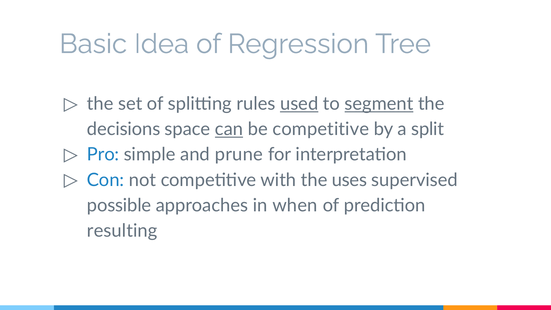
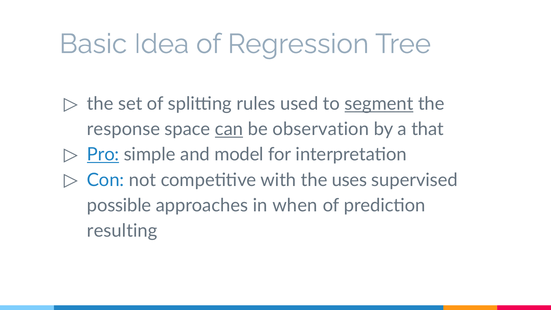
used underline: present -> none (299, 104)
decisions: decisions -> response (124, 129)
be competitive: competitive -> observation (321, 129)
split: split -> that (428, 129)
Pro underline: none -> present (103, 155)
prune: prune -> model (239, 155)
